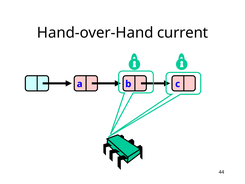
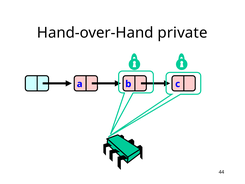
current: current -> private (183, 33)
